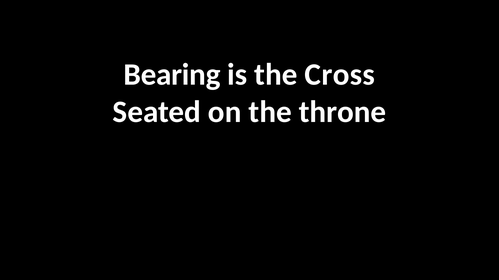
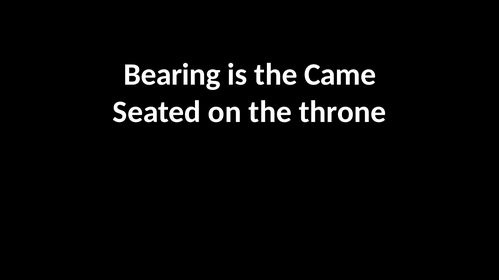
Cross: Cross -> Came (340, 75)
